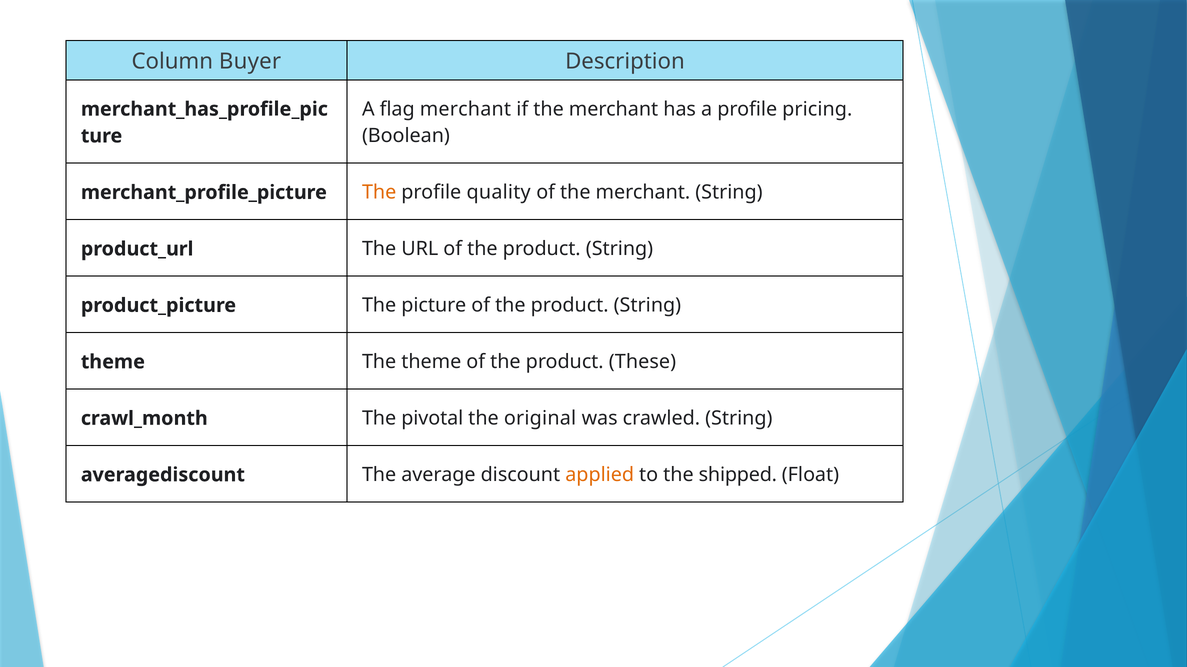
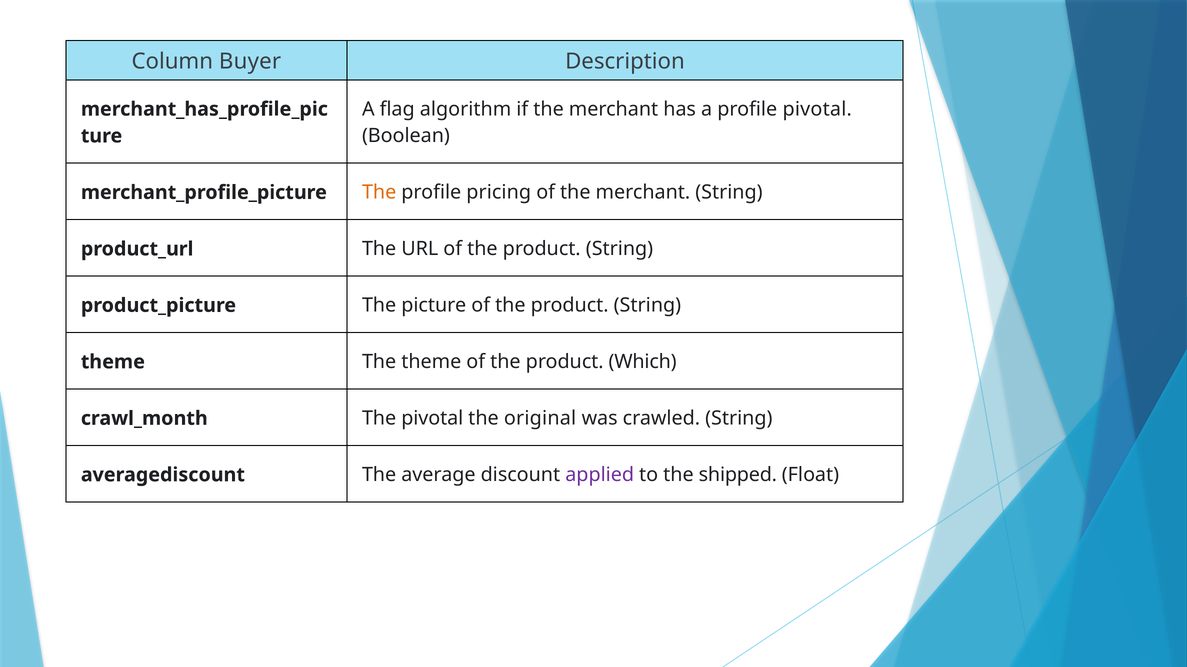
flag merchant: merchant -> algorithm (466, 109)
profile pricing: pricing -> pivotal (817, 109)
quality: quality -> pricing (499, 193)
These: These -> Which (643, 362)
applied colour: orange -> purple (600, 475)
